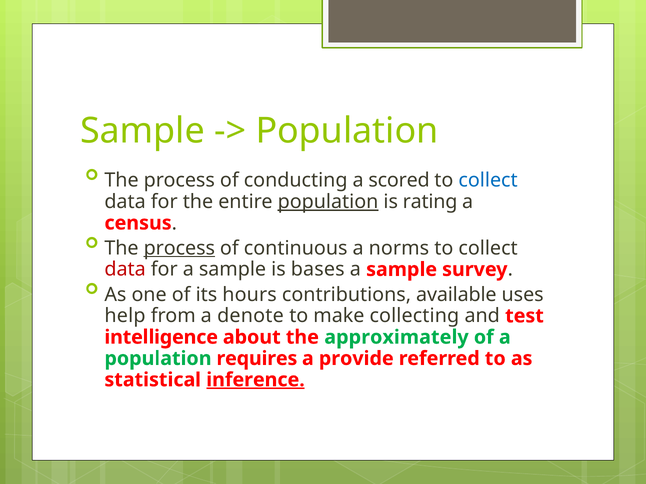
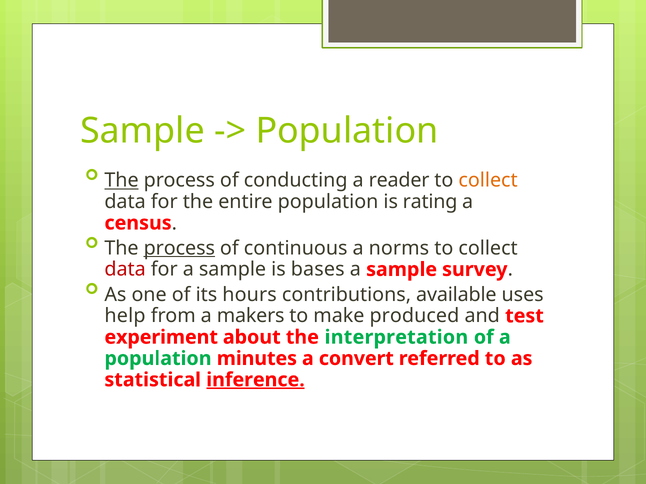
The underline: none -> present (122, 181)
scored: scored -> reader (399, 181)
collect colour: blue -> orange (488, 181)
population underline: present -> none (328, 202)
denote: denote -> makers (251, 316)
collecting: collecting -> produced (414, 316)
intelligence: intelligence -> experiment (161, 338)
approximately: approximately -> interpretation (396, 338)
requires: requires -> minutes (257, 359)
provide: provide -> convert (356, 359)
